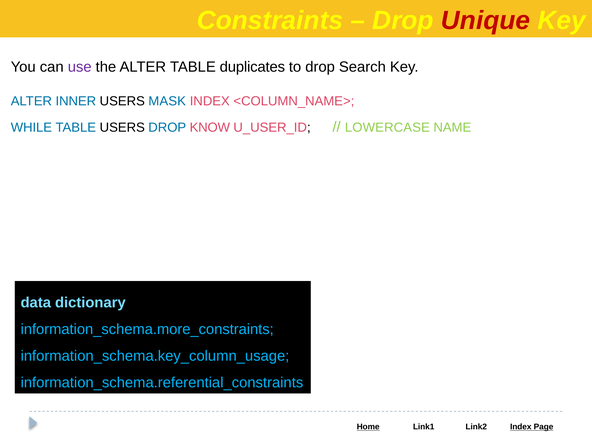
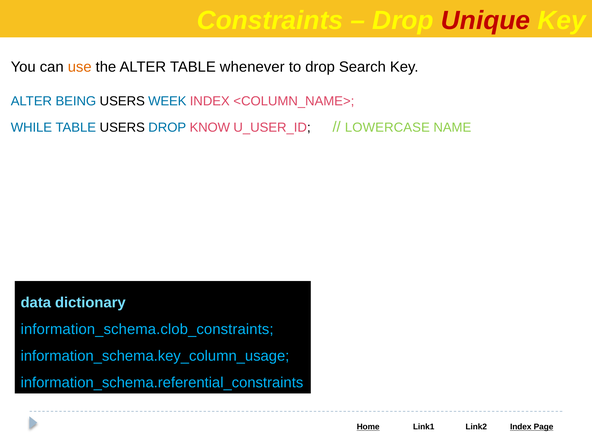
use colour: purple -> orange (80, 67)
duplicates: duplicates -> whenever (252, 67)
INNER: INNER -> BEING (76, 101)
MASK: MASK -> WEEK (167, 101)
information_schema.more_constraints: information_schema.more_constraints -> information_schema.clob_constraints (147, 329)
